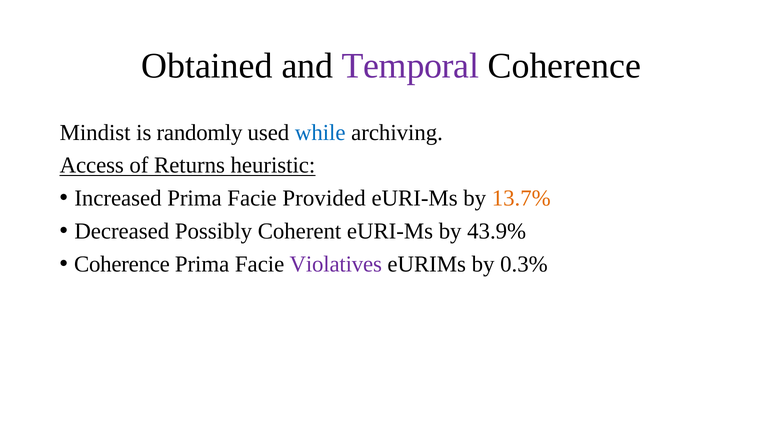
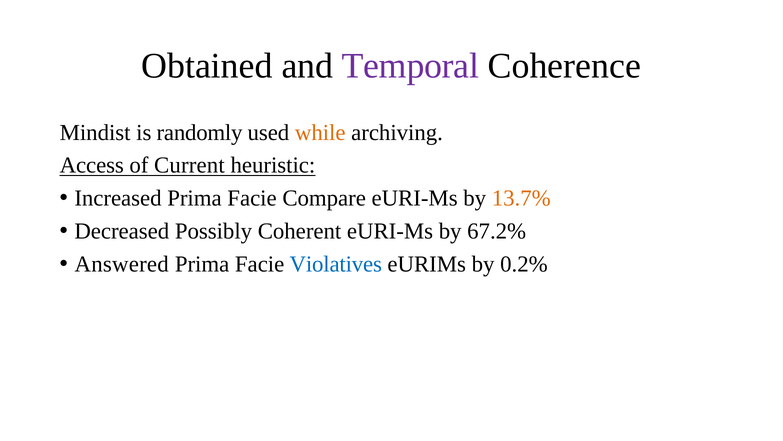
while colour: blue -> orange (320, 132)
Returns: Returns -> Current (189, 165)
Provided: Provided -> Compare (324, 198)
43.9%: 43.9% -> 67.2% (497, 231)
Coherence: Coherence -> Answered (122, 264)
Violatives colour: purple -> blue (336, 264)
0.3%: 0.3% -> 0.2% (524, 264)
